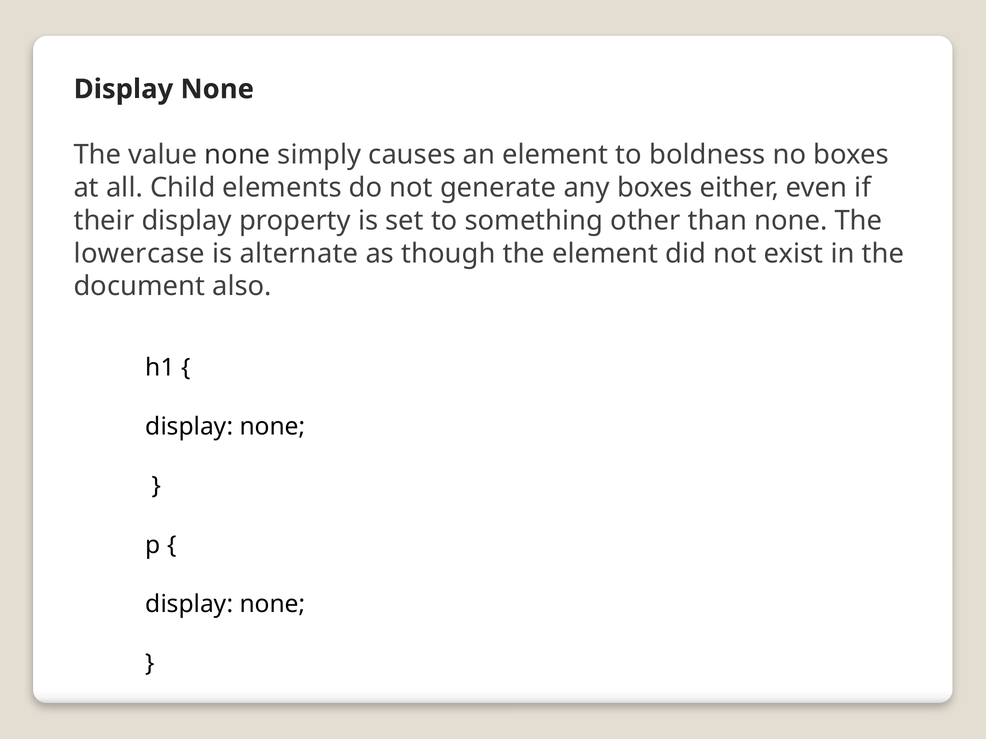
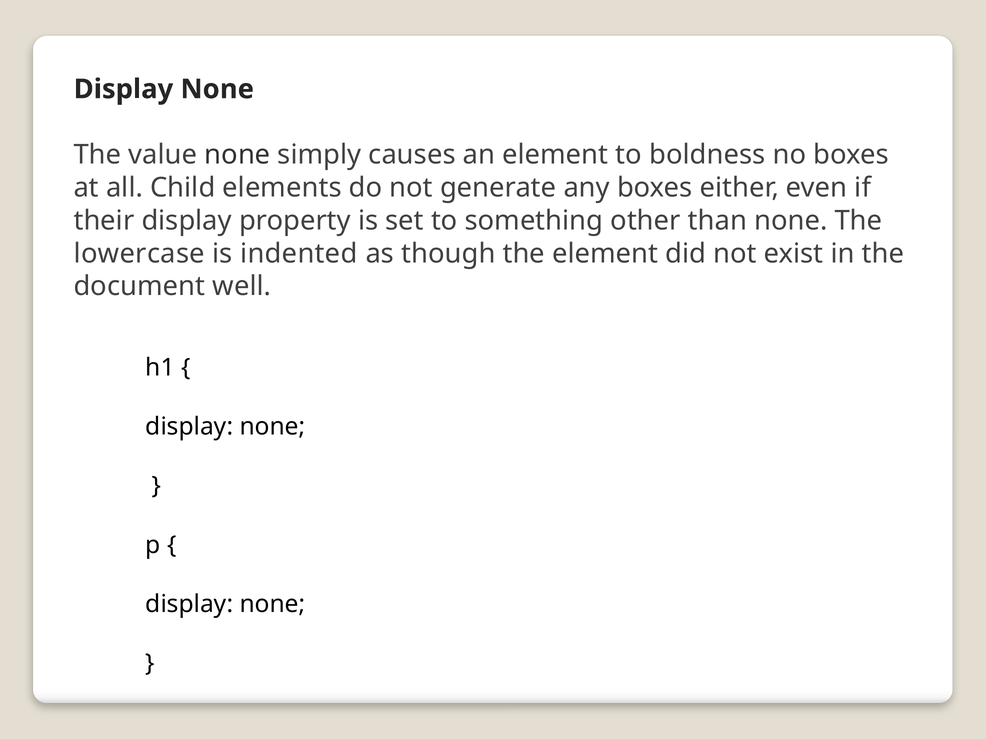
alternate: alternate -> indented (299, 254)
also: also -> well (242, 287)
